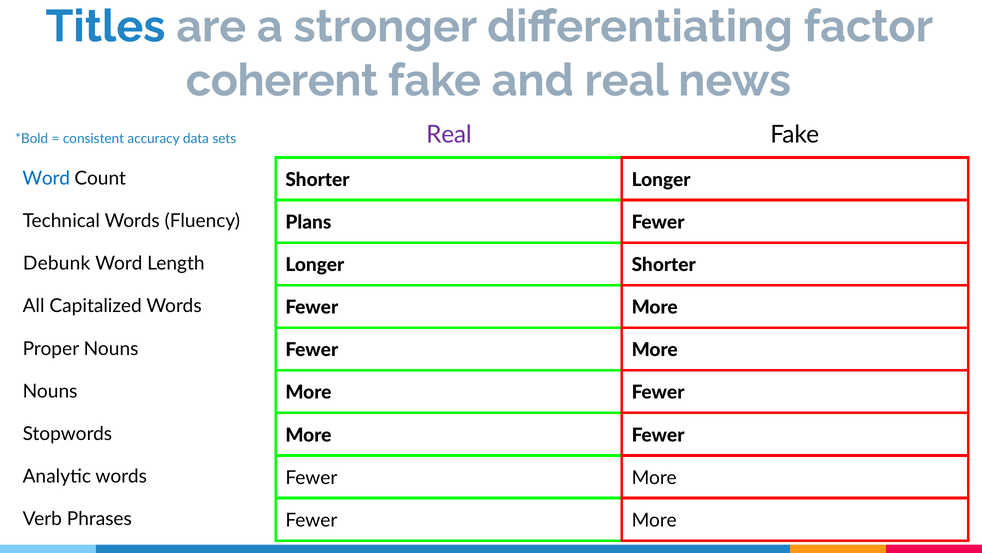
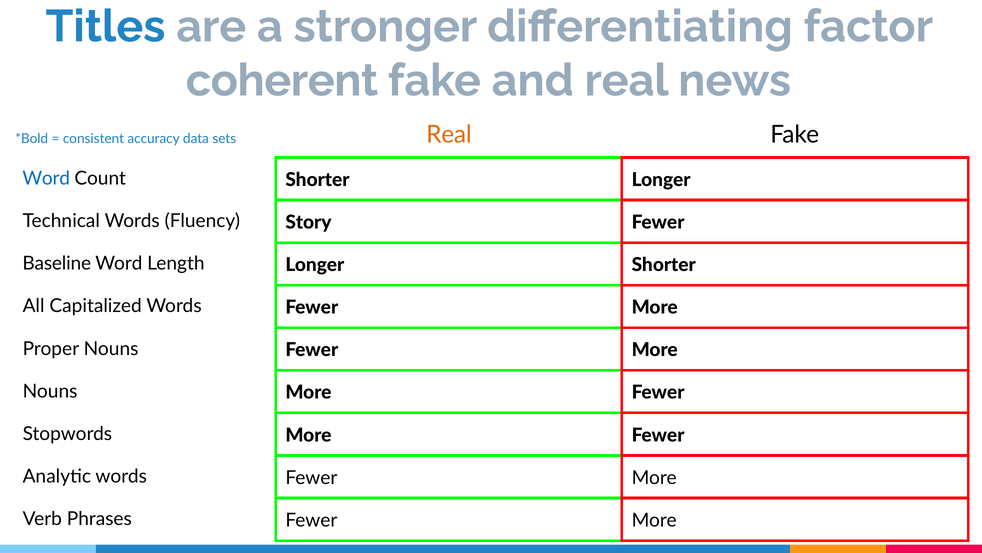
Real colour: purple -> orange (449, 134)
Plans: Plans -> Story (308, 222)
Debunk: Debunk -> Baseline (57, 263)
